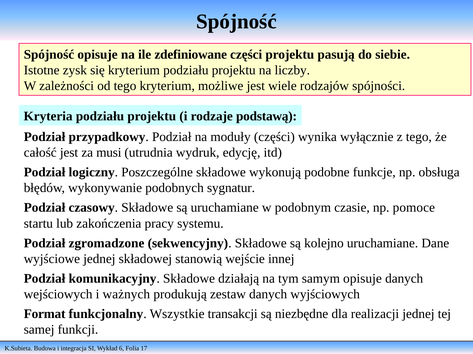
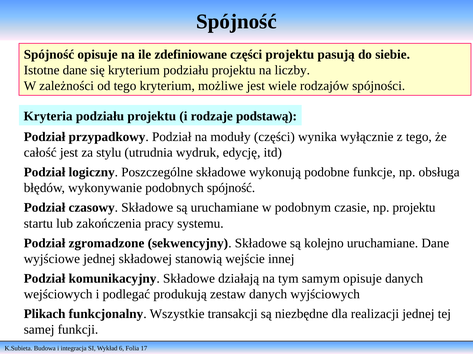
Istotne zysk: zysk -> dane (75, 70)
musi: musi -> stylu (109, 153)
podobnych sygnatur: sygnatur -> spójność (231, 188)
np pomoce: pomoce -> projektu (414, 208)
ważnych: ważnych -> podlegać (126, 295)
Format: Format -> Plikach (45, 315)
